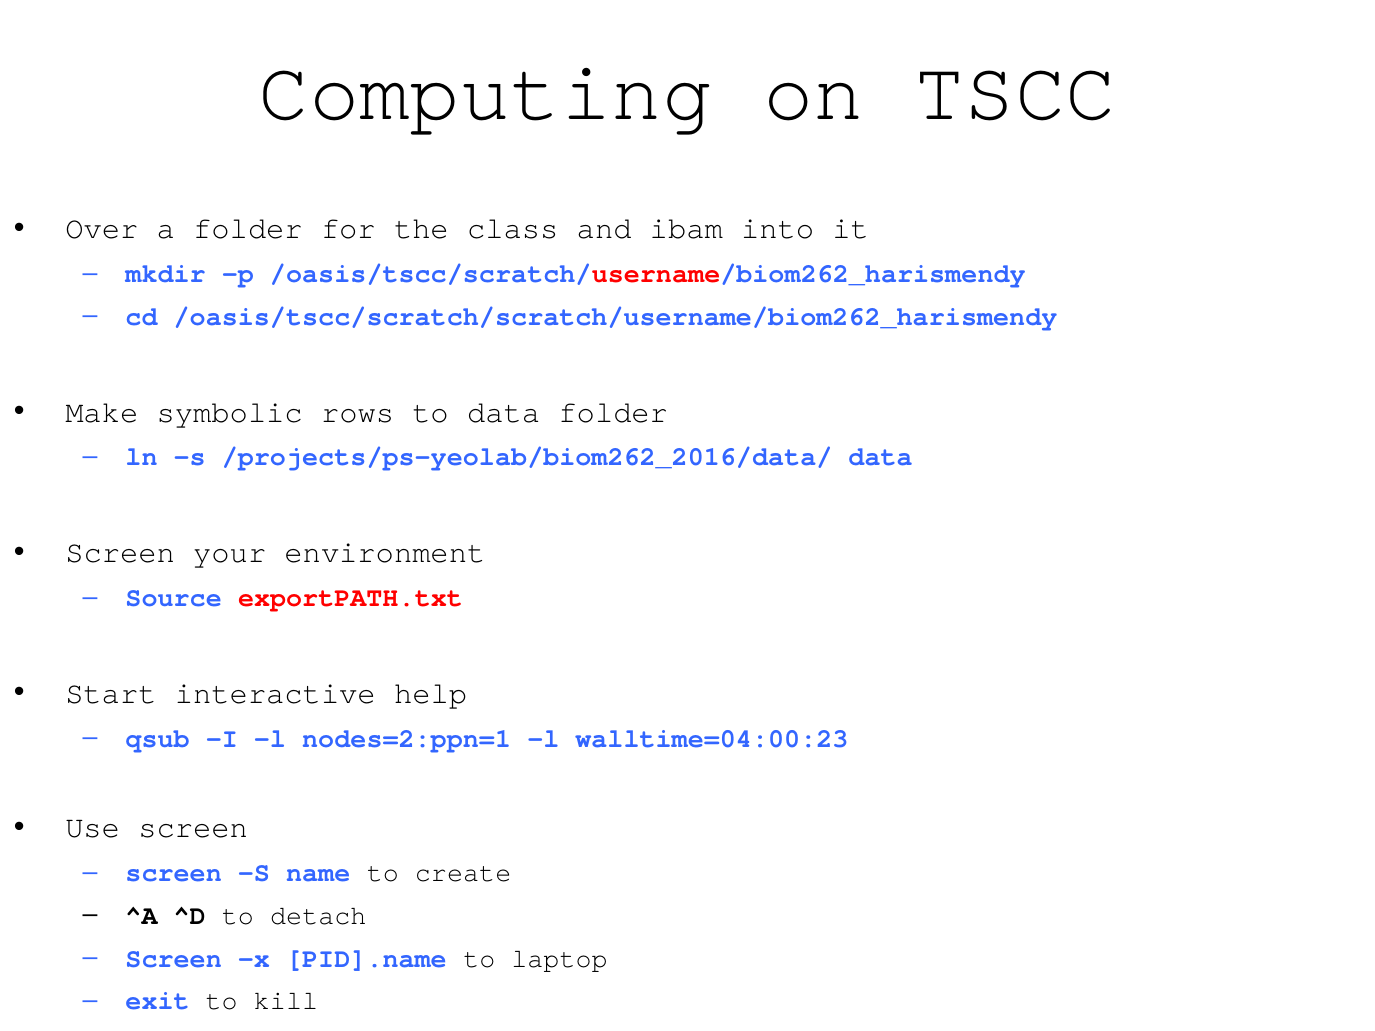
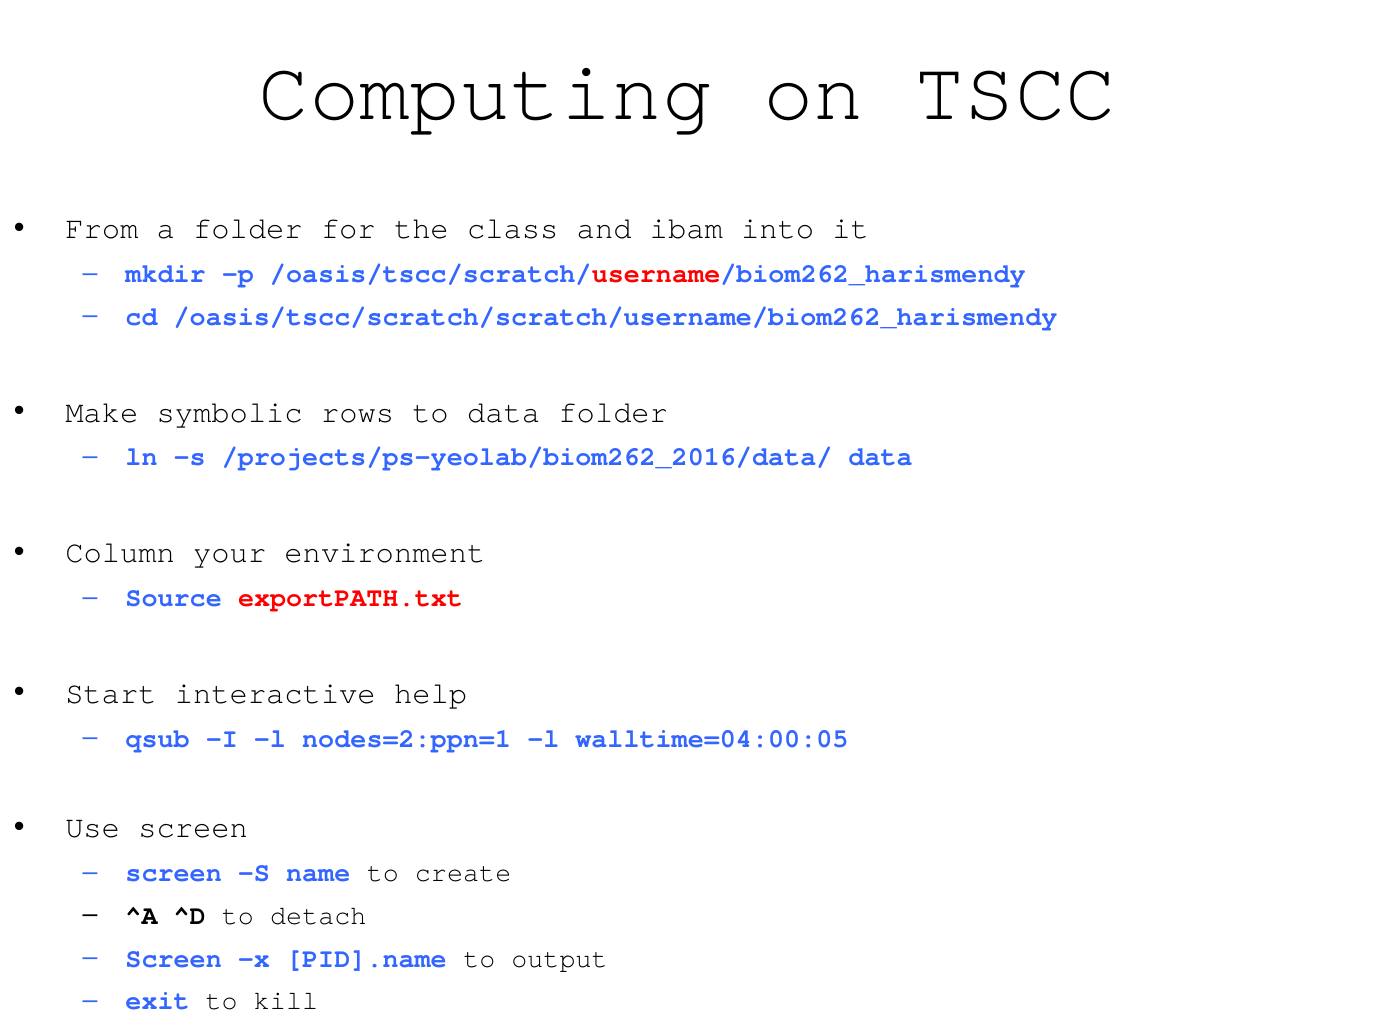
Over: Over -> From (102, 229)
Screen: Screen -> Column (120, 553)
walltime=04:00:23: walltime=04:00:23 -> walltime=04:00:05 (712, 738)
laptop: laptop -> output (560, 959)
